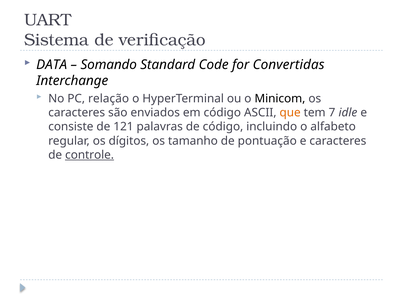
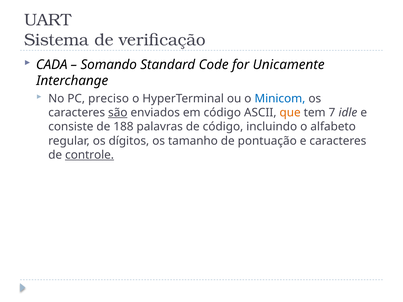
DATA: DATA -> CADA (52, 65)
Convertidas: Convertidas -> Unicamente (289, 65)
relação: relação -> preciso (109, 99)
Minicom colour: black -> blue (280, 99)
são underline: none -> present (118, 113)
121: 121 -> 188 (123, 127)
